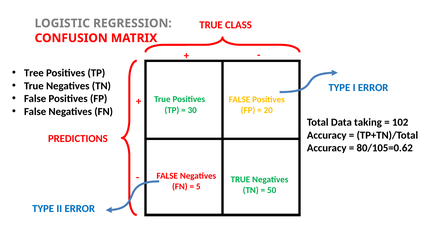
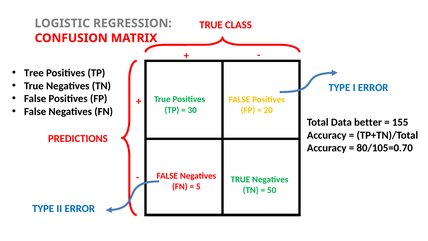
taking: taking -> better (368, 122)
102: 102 -> 155 (400, 122)
80/105=0.62: 80/105=0.62 -> 80/105=0.70 (385, 148)
